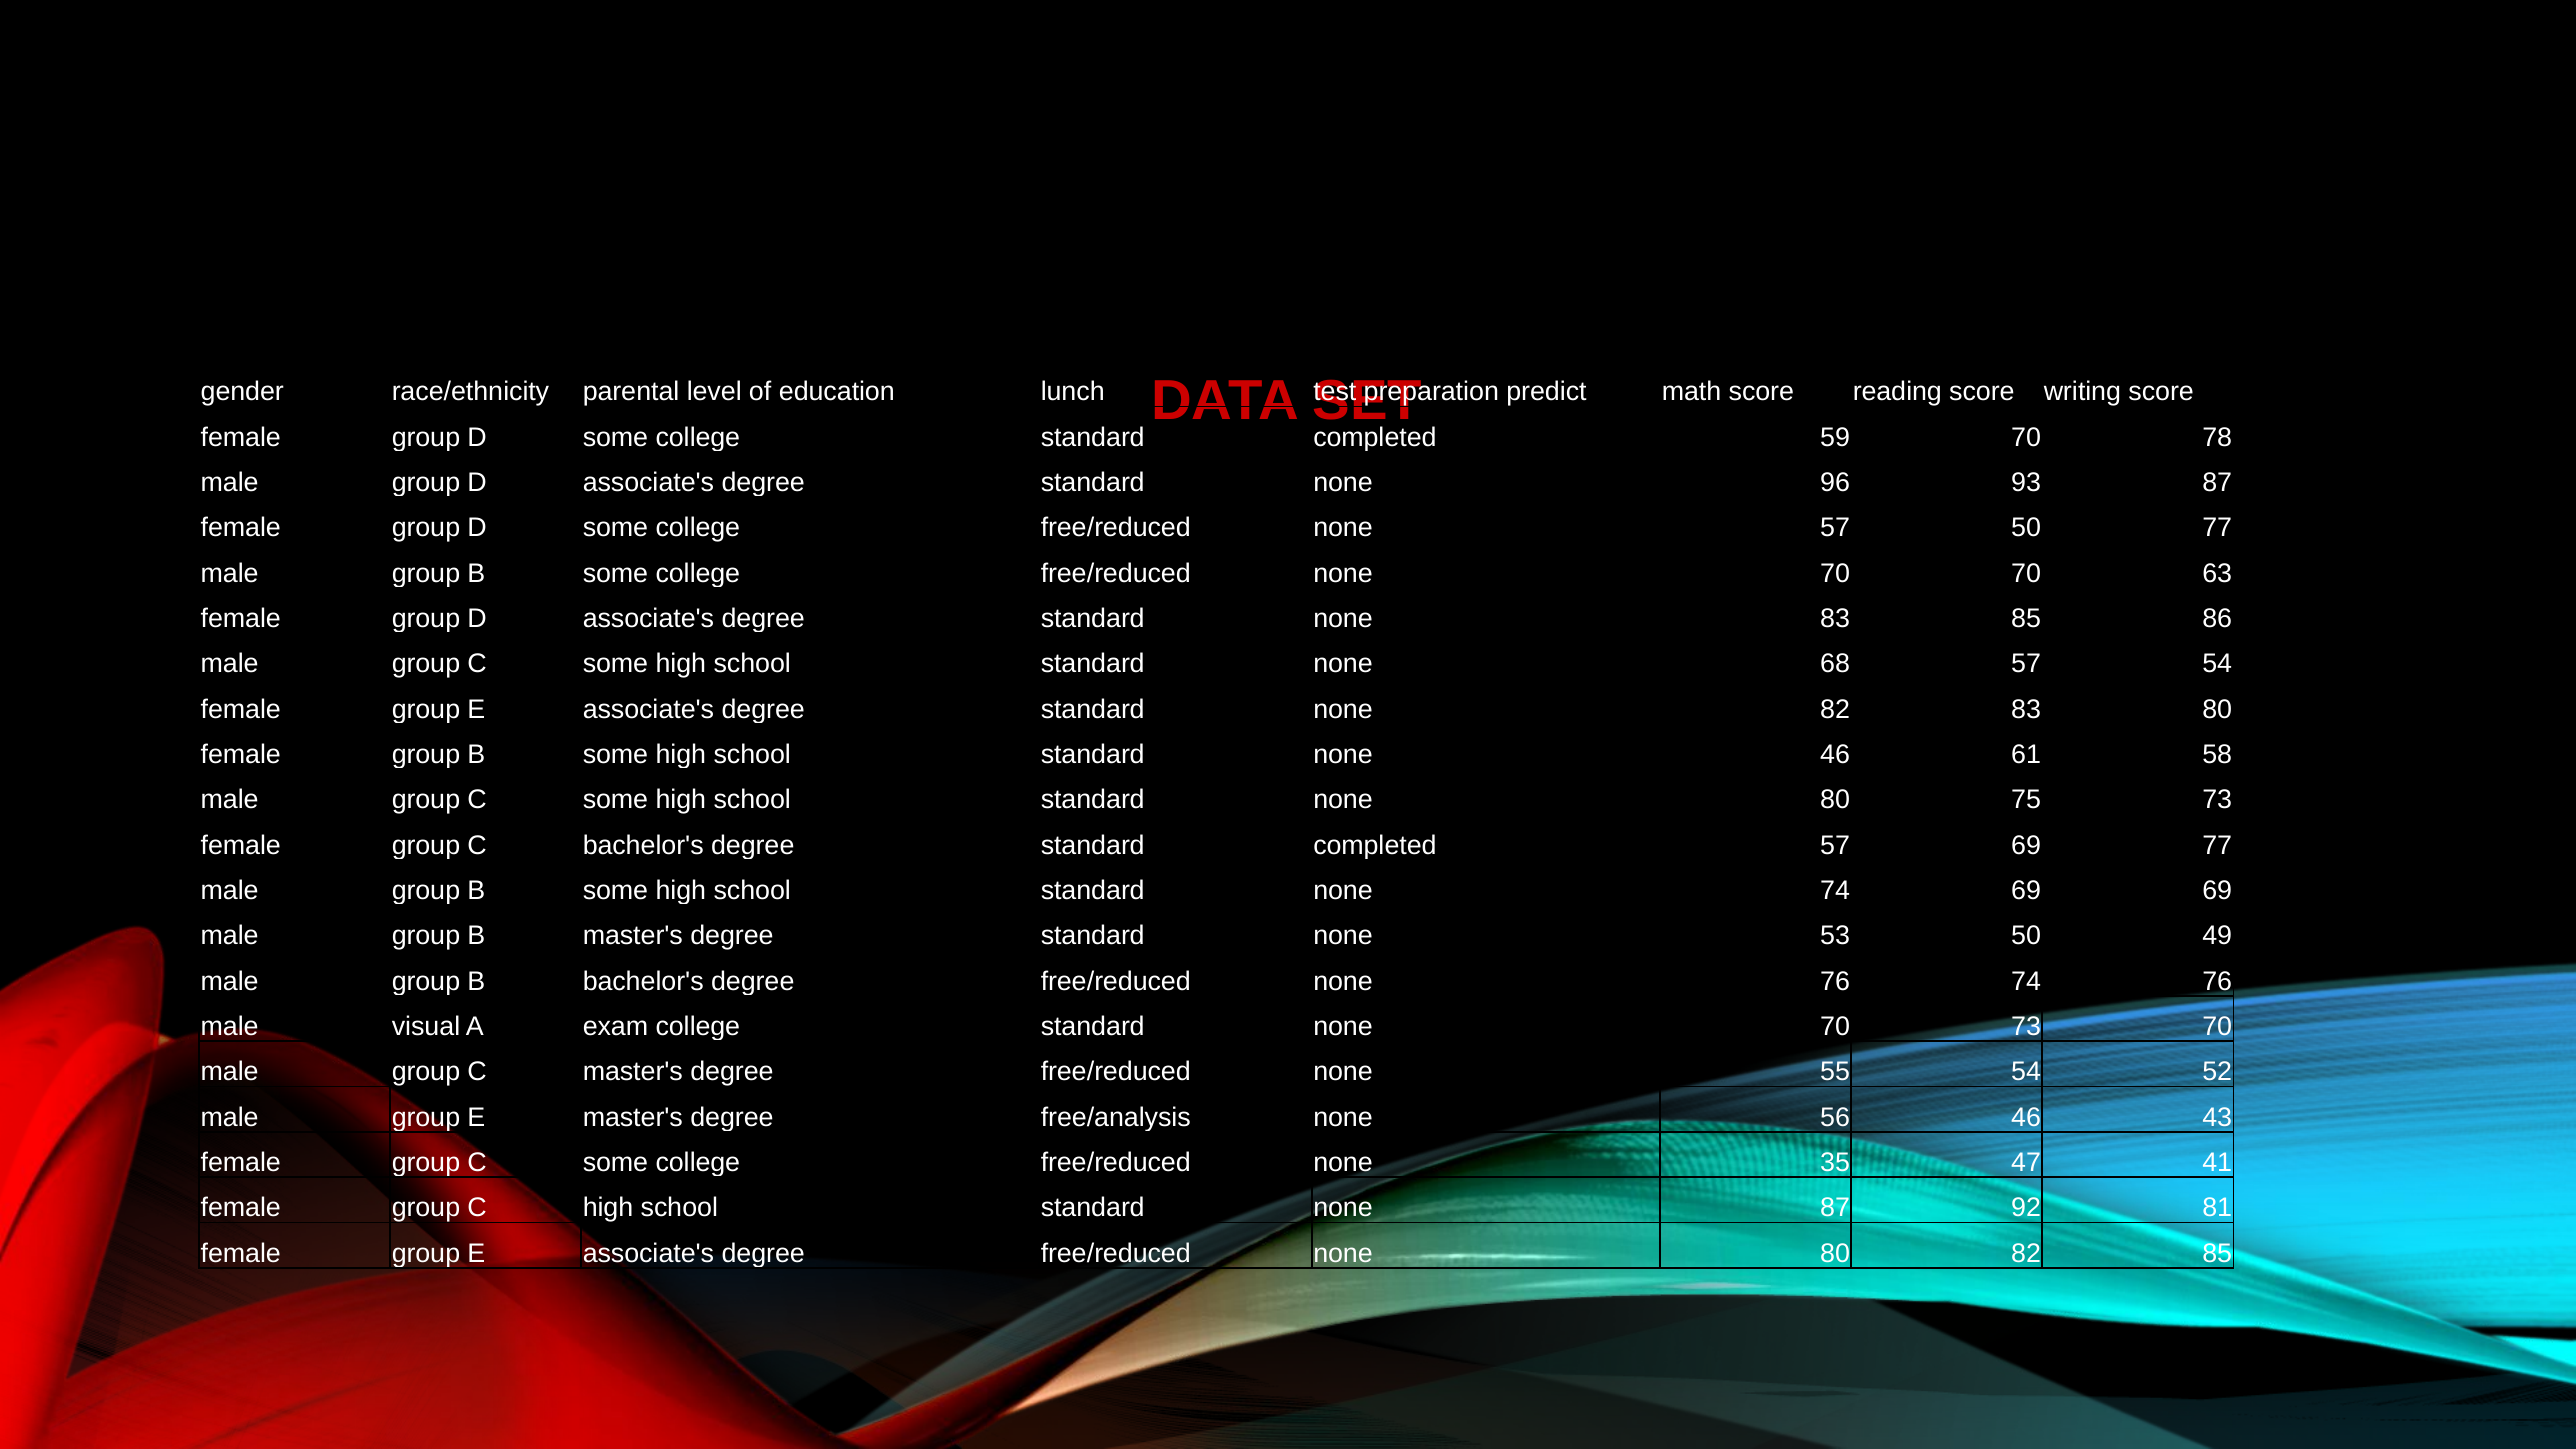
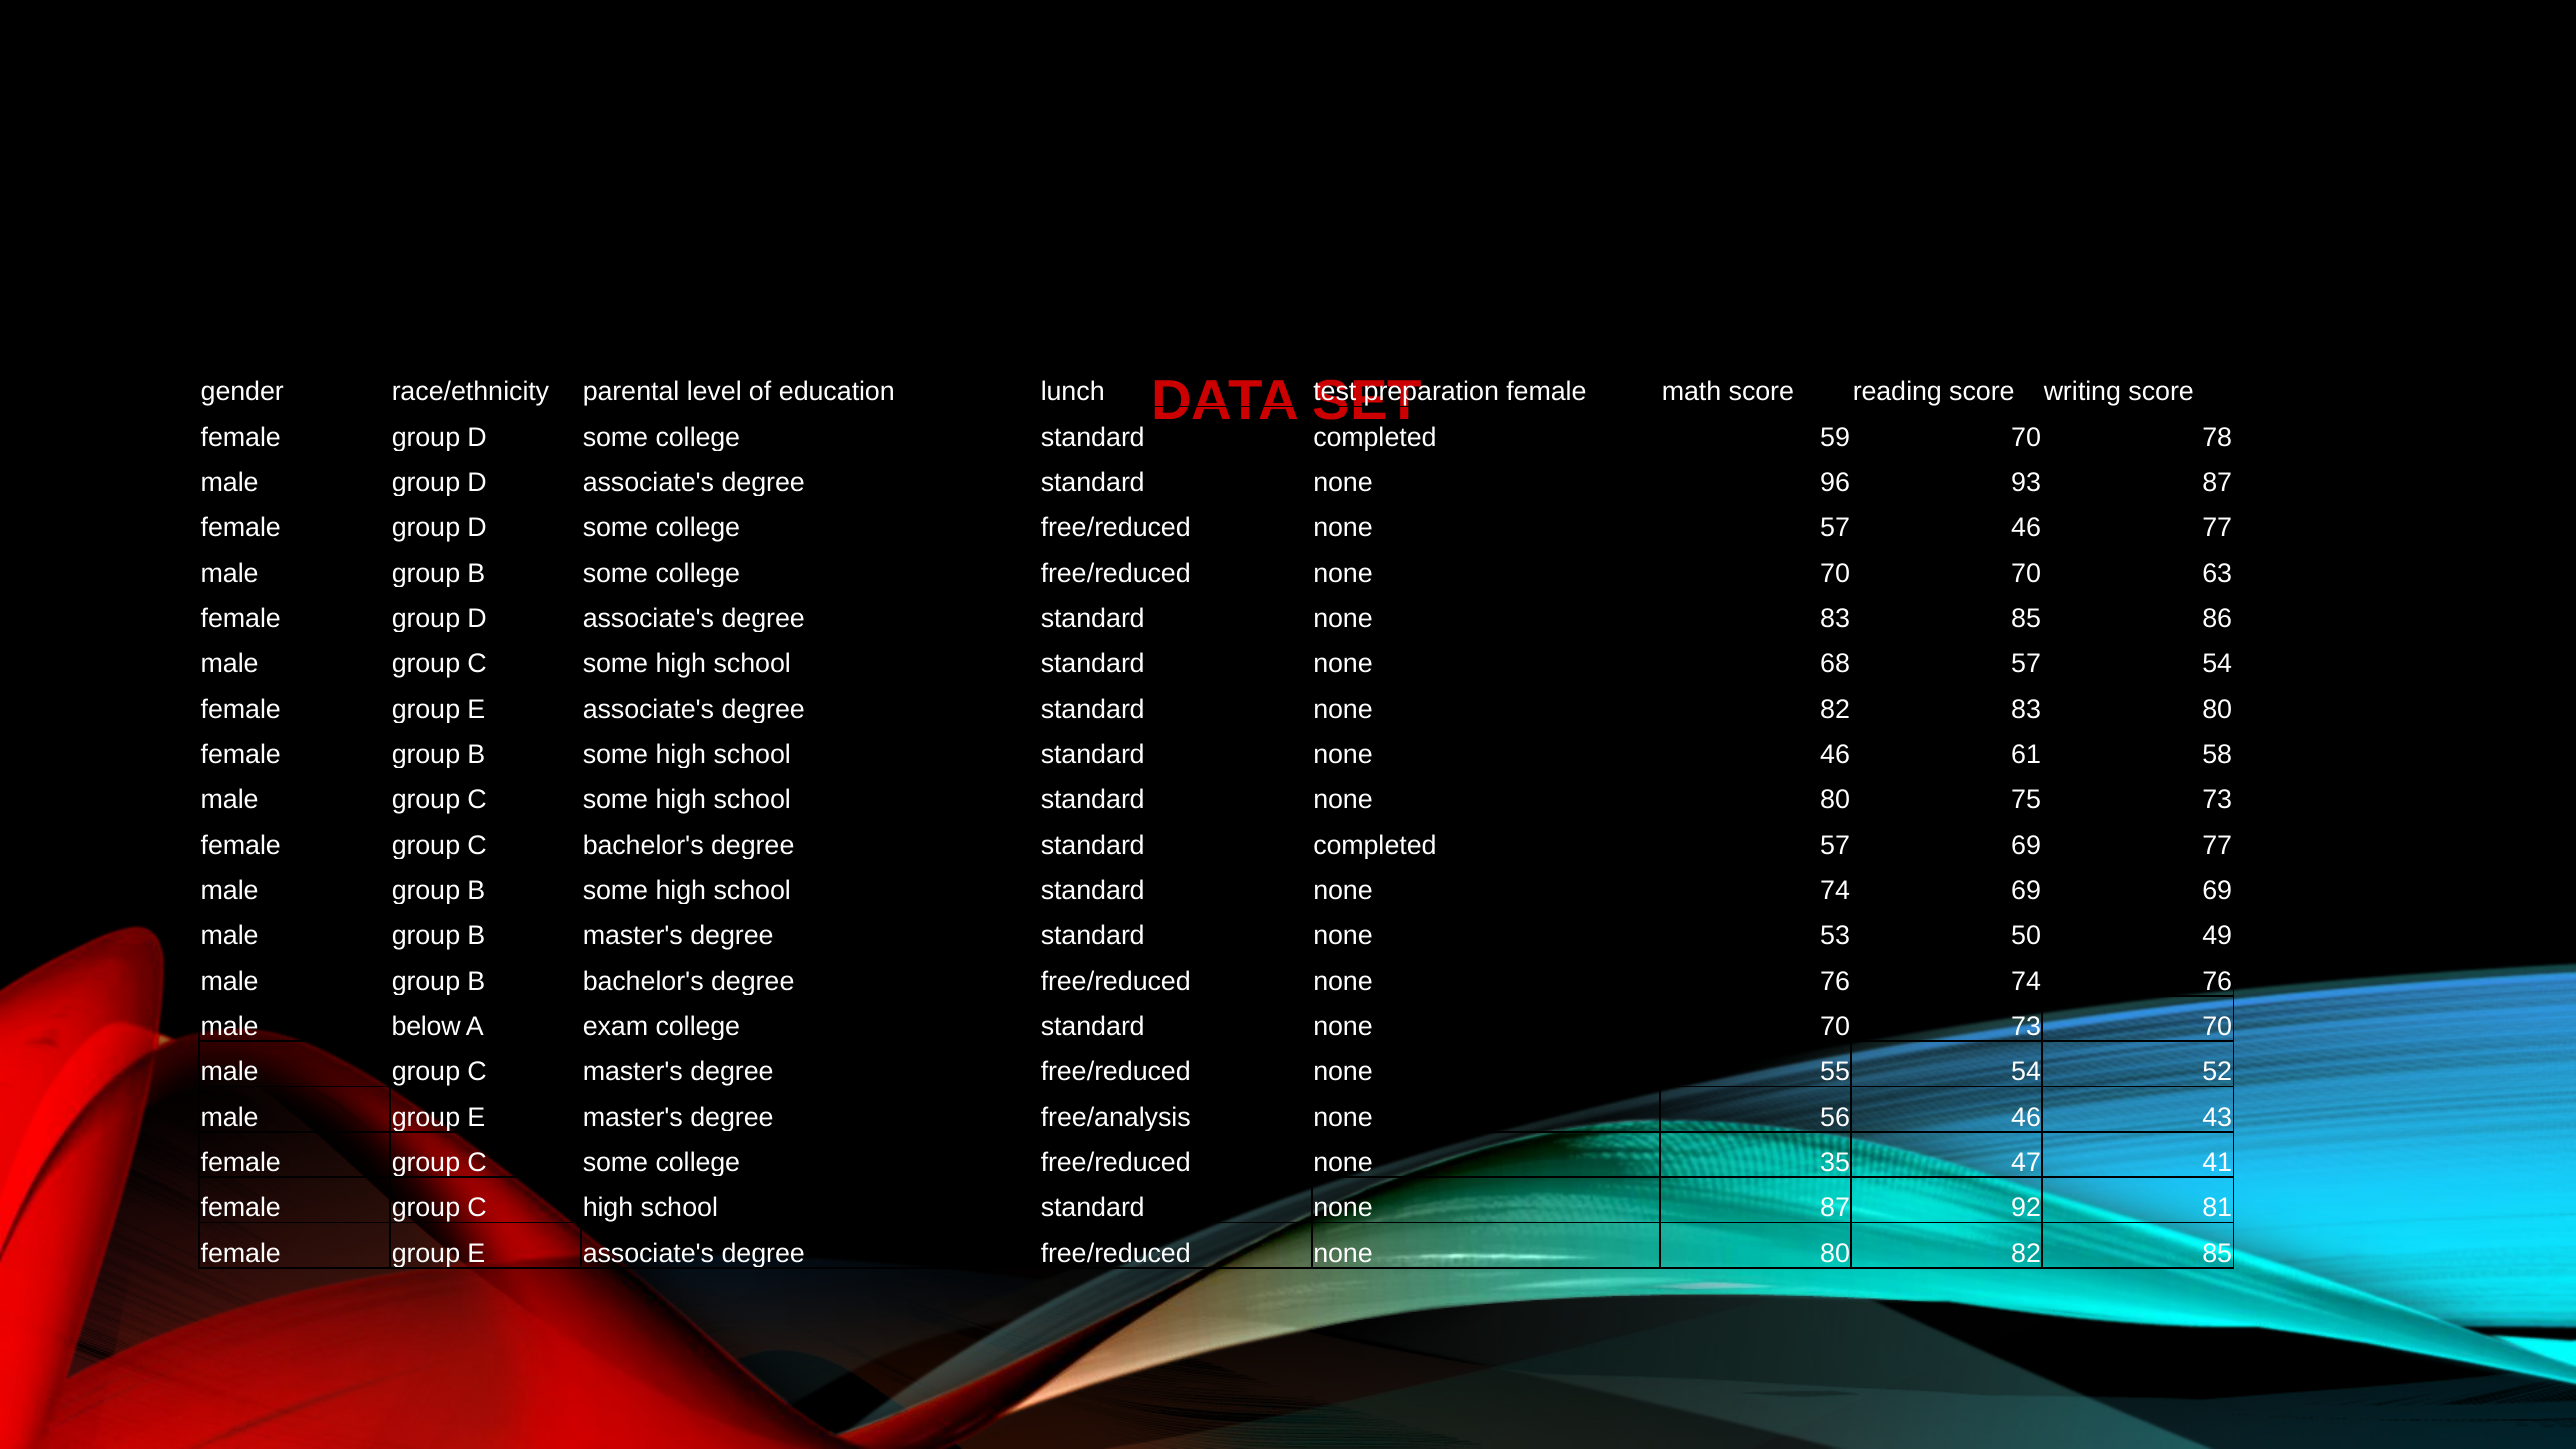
predict: predict -> female (1546, 392)
57 50: 50 -> 46 (2026, 528)
male visual: visual -> below (426, 1027)
